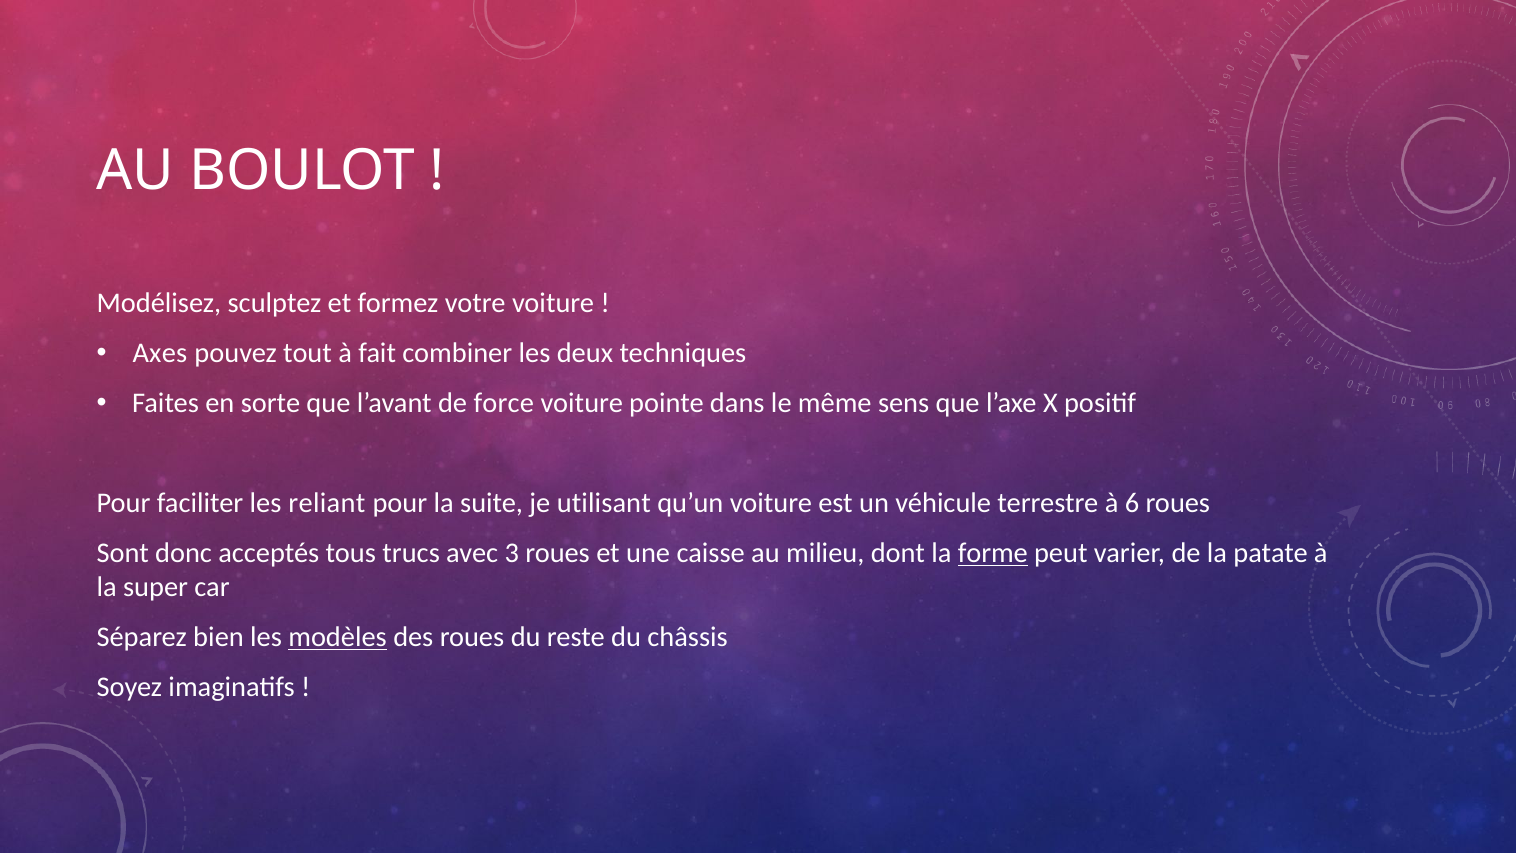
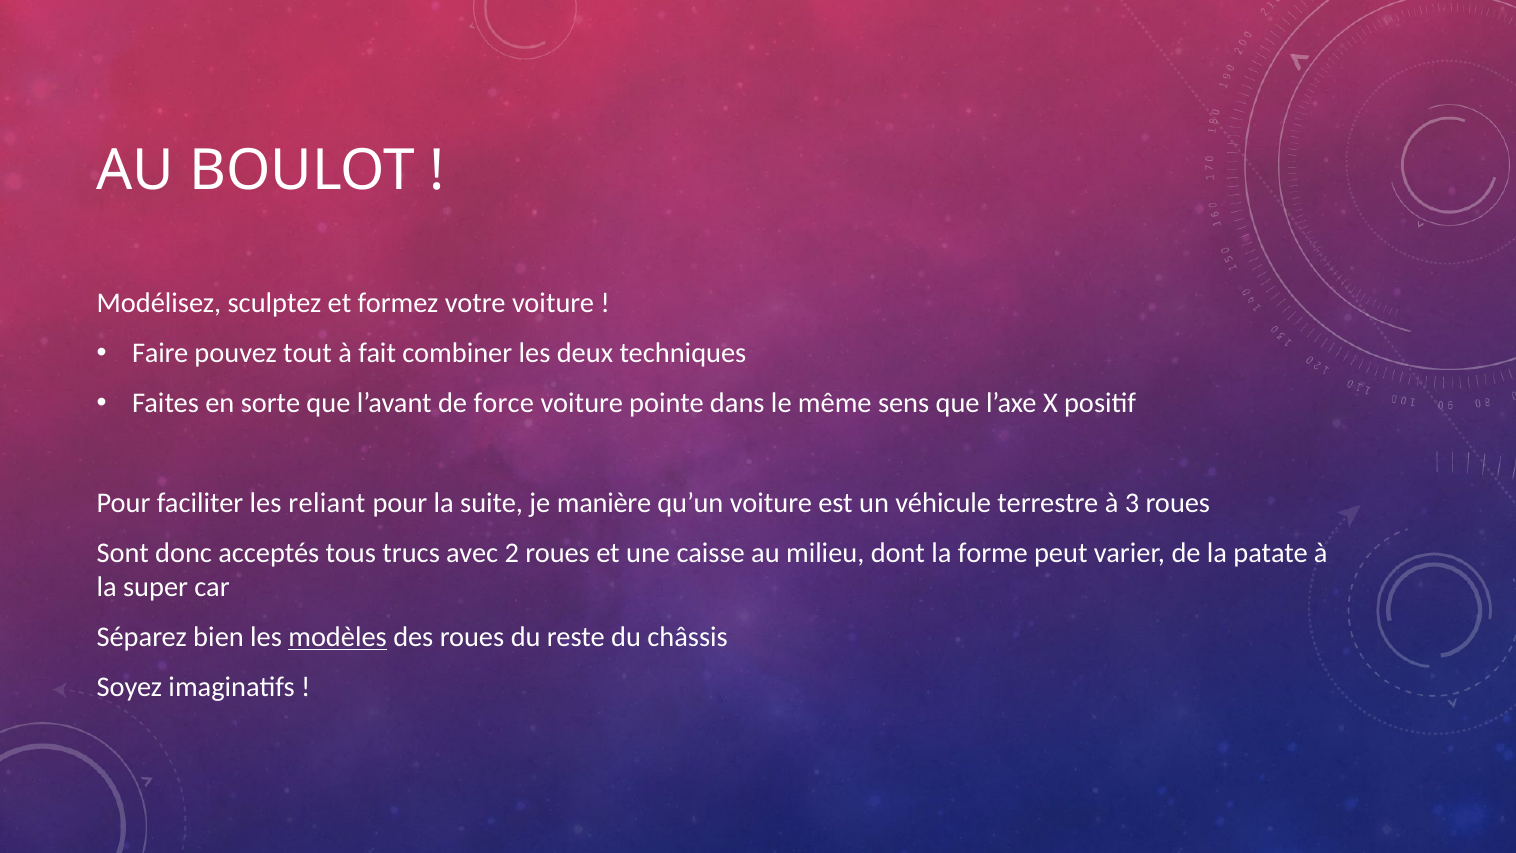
Axes: Axes -> Faire (160, 353)
utilisant: utilisant -> manière (604, 503)
6: 6 -> 3 (1132, 503)
3: 3 -> 2 (512, 553)
forme underline: present -> none (993, 553)
